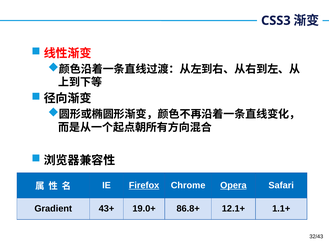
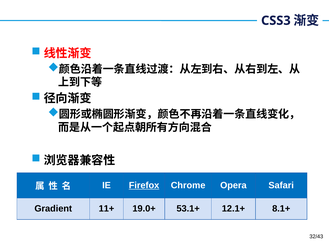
Opera underline: present -> none (233, 185)
43+: 43+ -> 11+ (106, 208)
86.8+: 86.8+ -> 53.1+ (188, 208)
1.1+: 1.1+ -> 8.1+ (281, 208)
